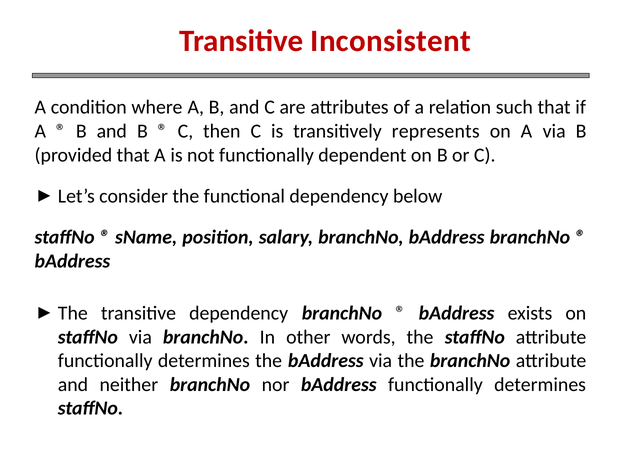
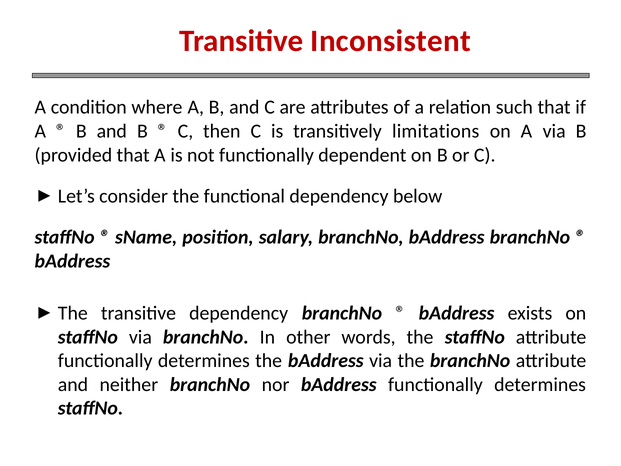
represents: represents -> limitations (436, 131)
